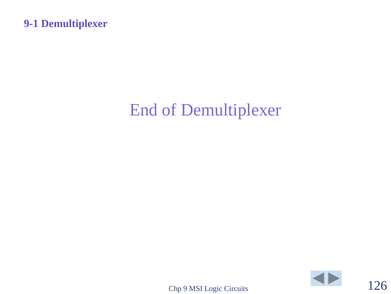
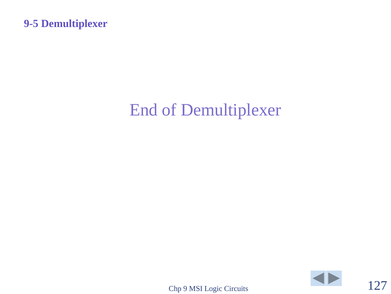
9-1: 9-1 -> 9-5 (31, 23)
126: 126 -> 127 (377, 285)
